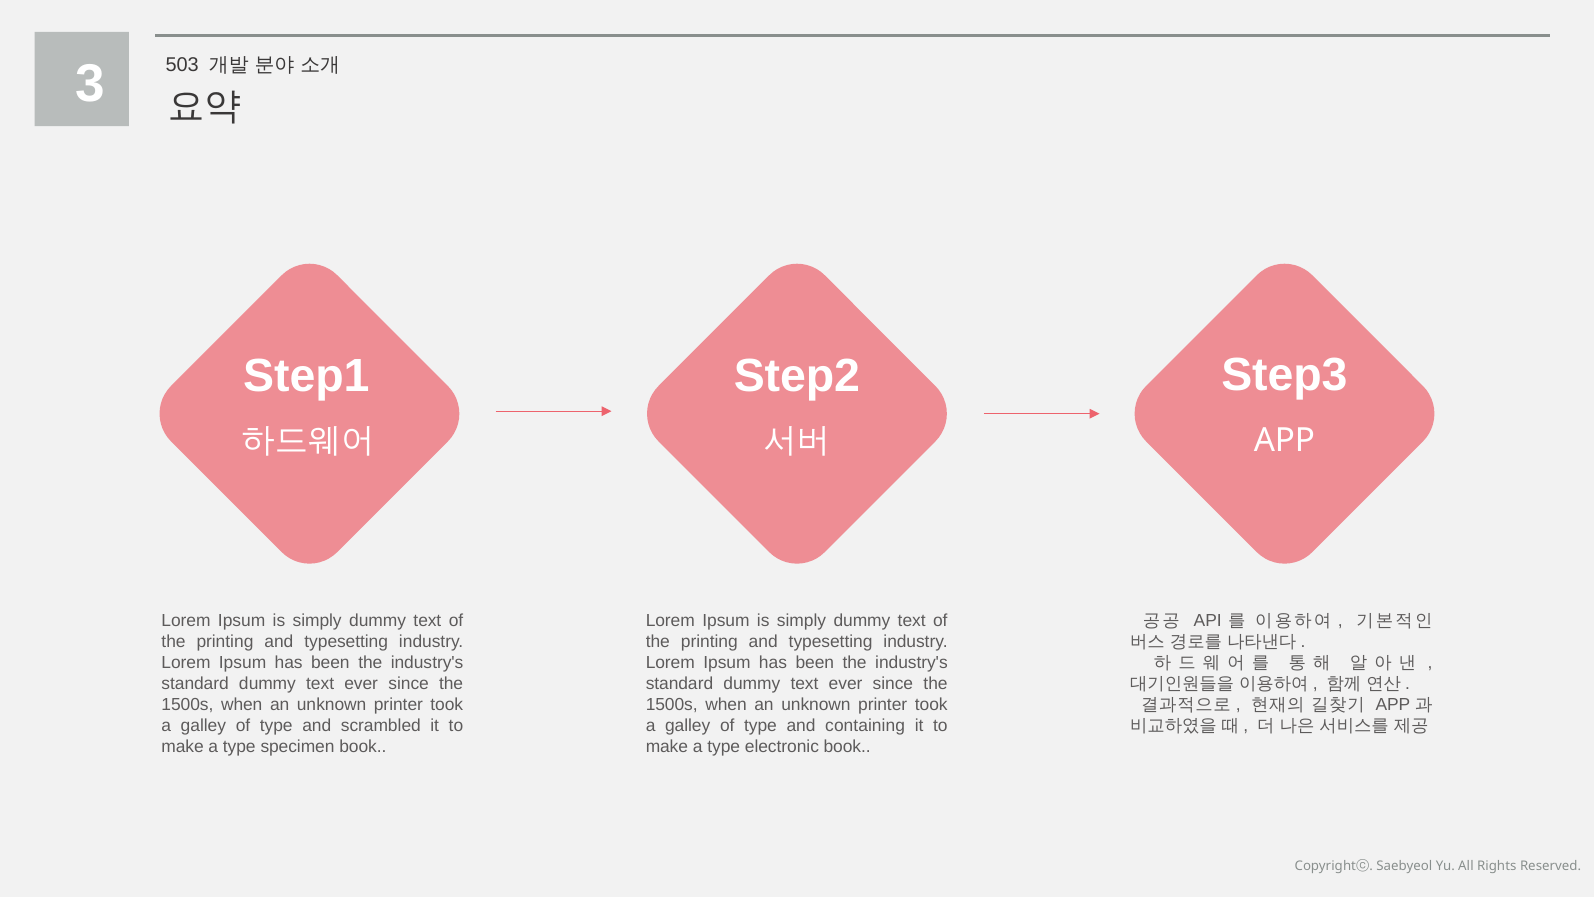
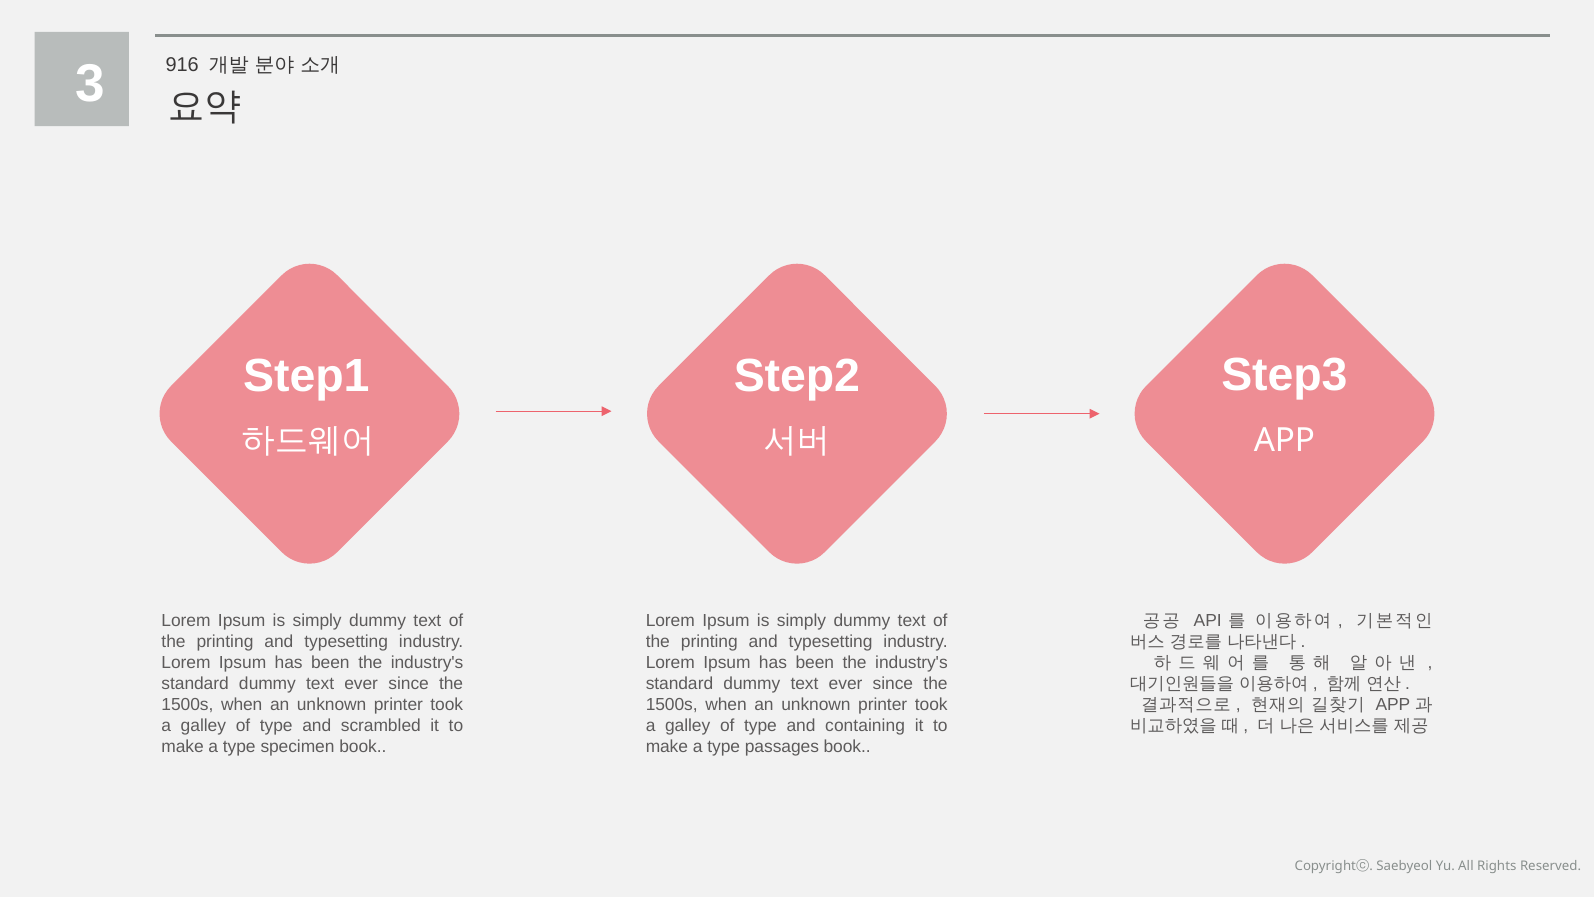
503: 503 -> 916 (182, 65)
electronic: electronic -> passages (782, 746)
